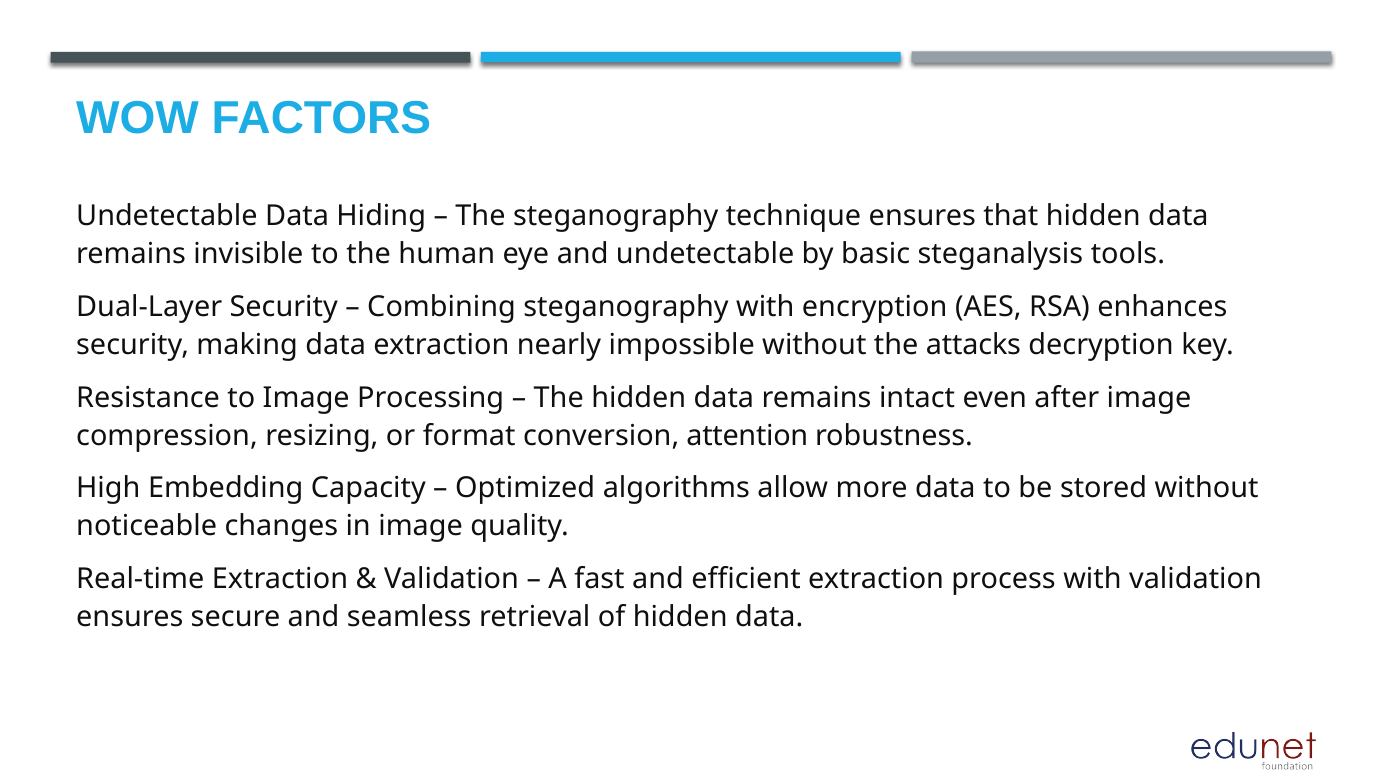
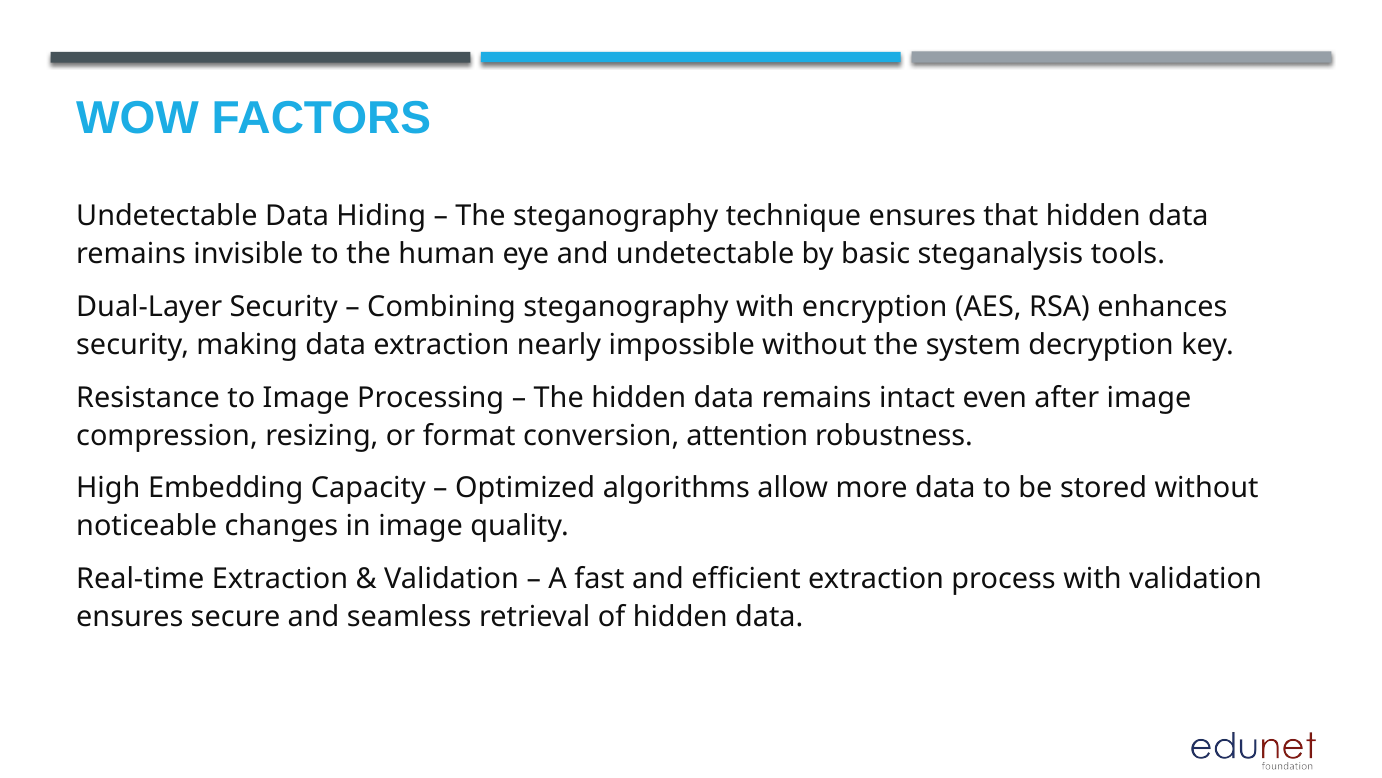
attacks: attacks -> system (973, 345)
